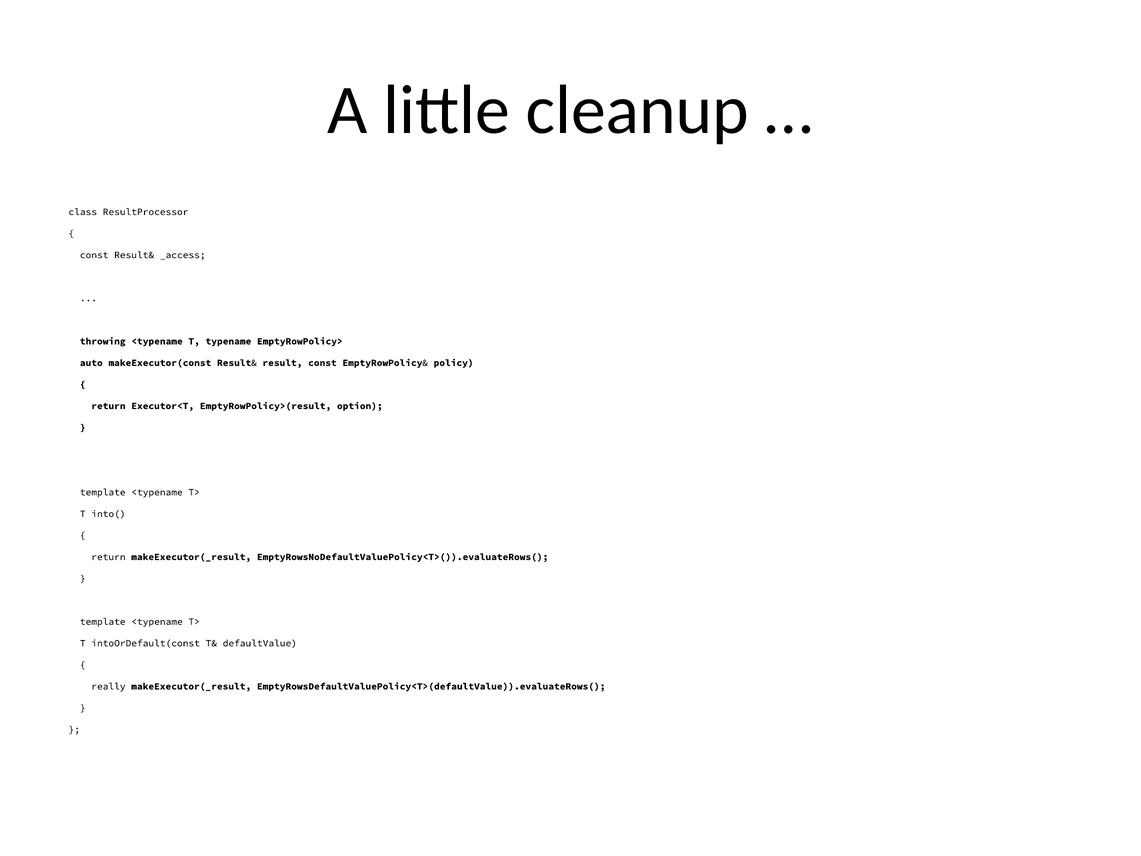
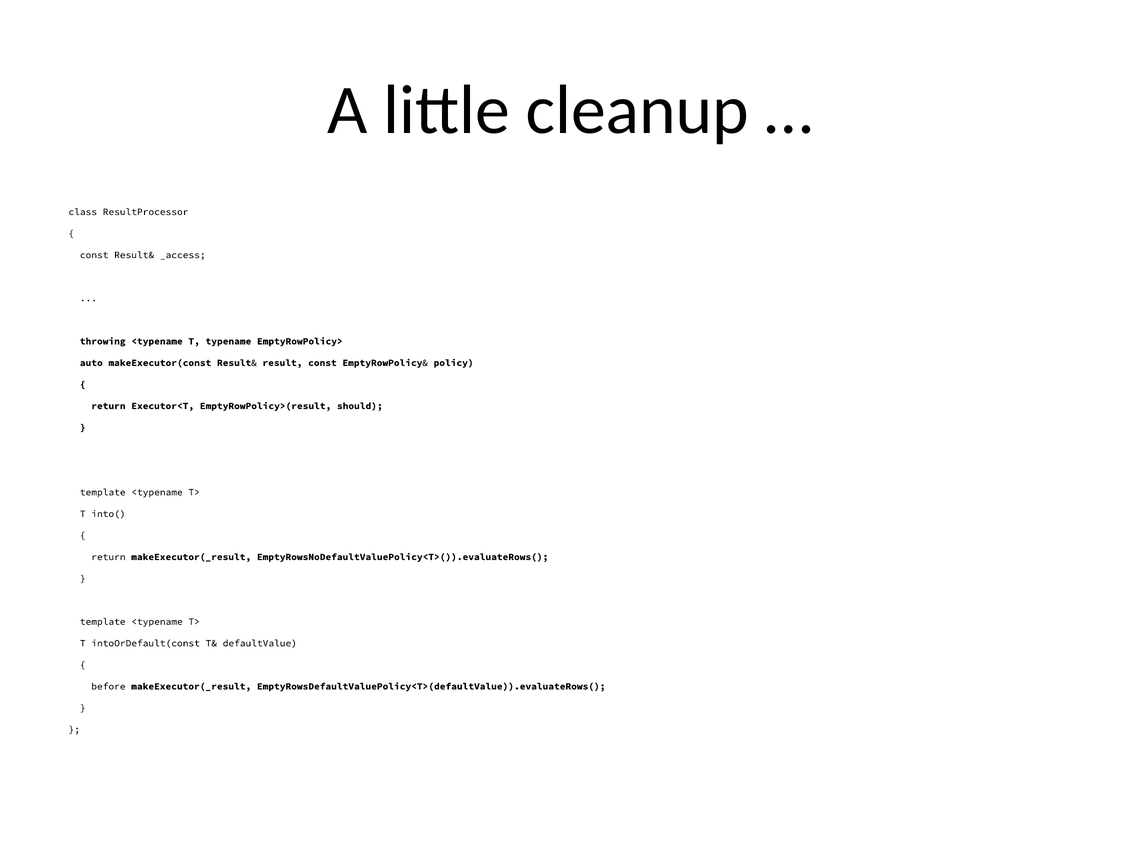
option: option -> should (360, 406)
really: really -> before (108, 686)
